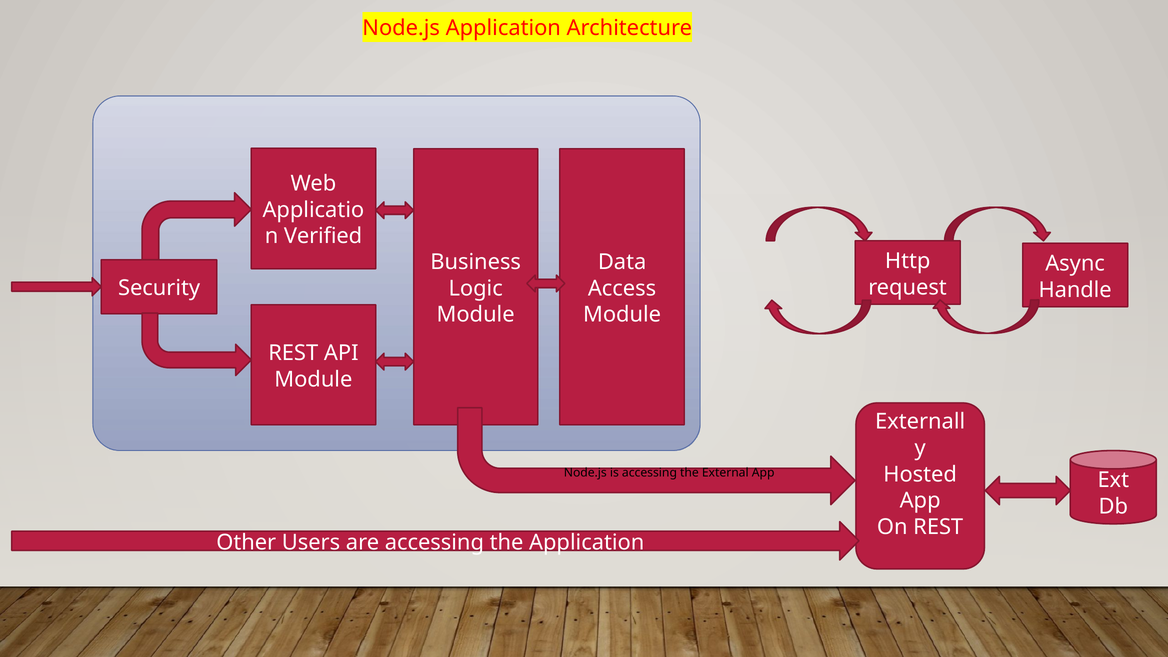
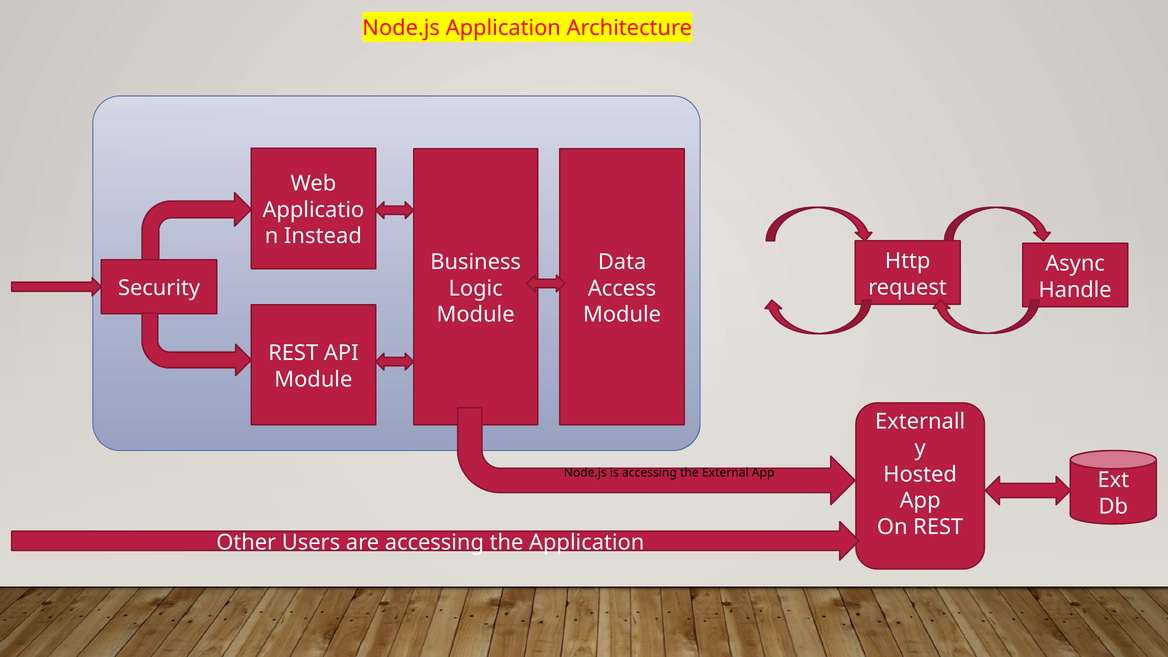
Verified: Verified -> Instead (323, 236)
